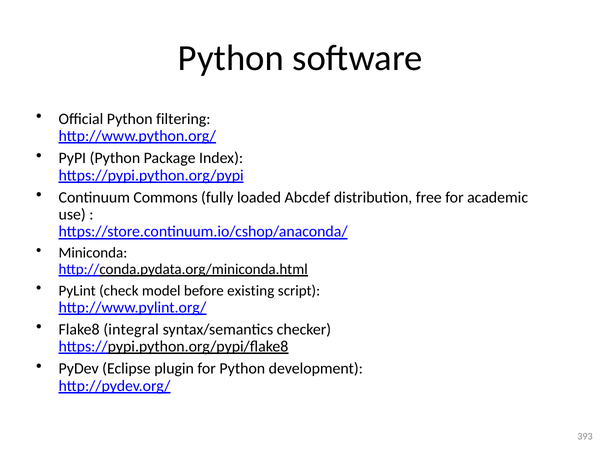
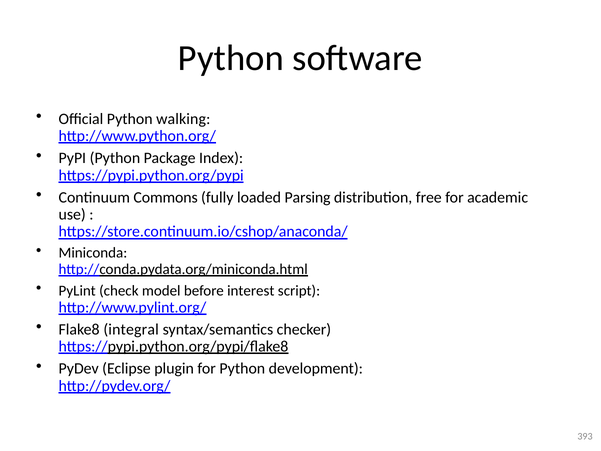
filtering: filtering -> walking (183, 119)
Abcdef: Abcdef -> Parsing (308, 197)
existing: existing -> interest (251, 290)
